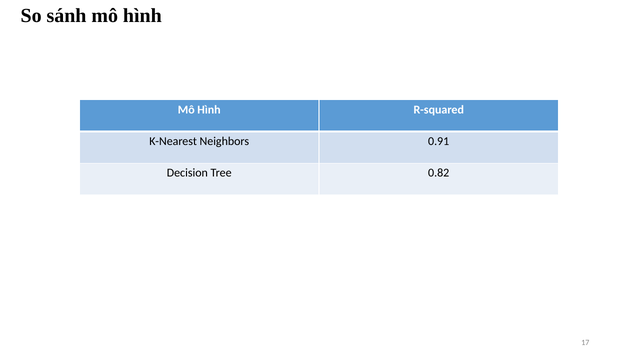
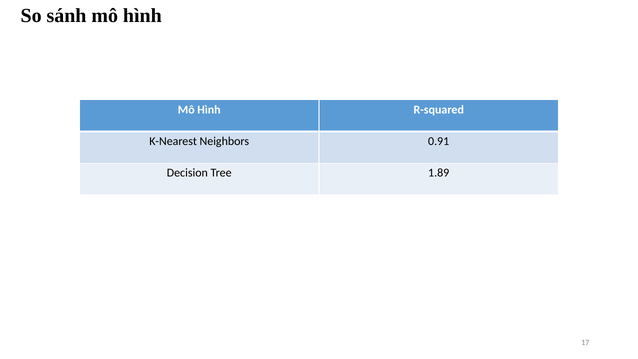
0.82: 0.82 -> 1.89 (439, 173)
